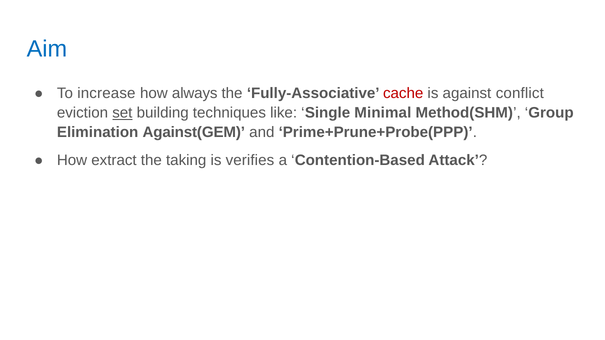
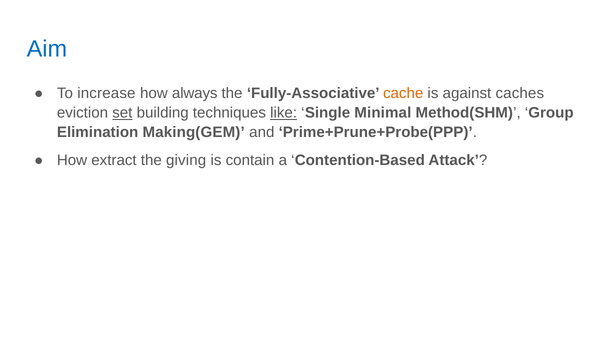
cache colour: red -> orange (403, 94)
conflict: conflict -> caches (520, 94)
like underline: none -> present (284, 113)
Against(GEM: Against(GEM -> Making(GEM (194, 132)
taking: taking -> giving (186, 160)
verifies: verifies -> contain (250, 160)
